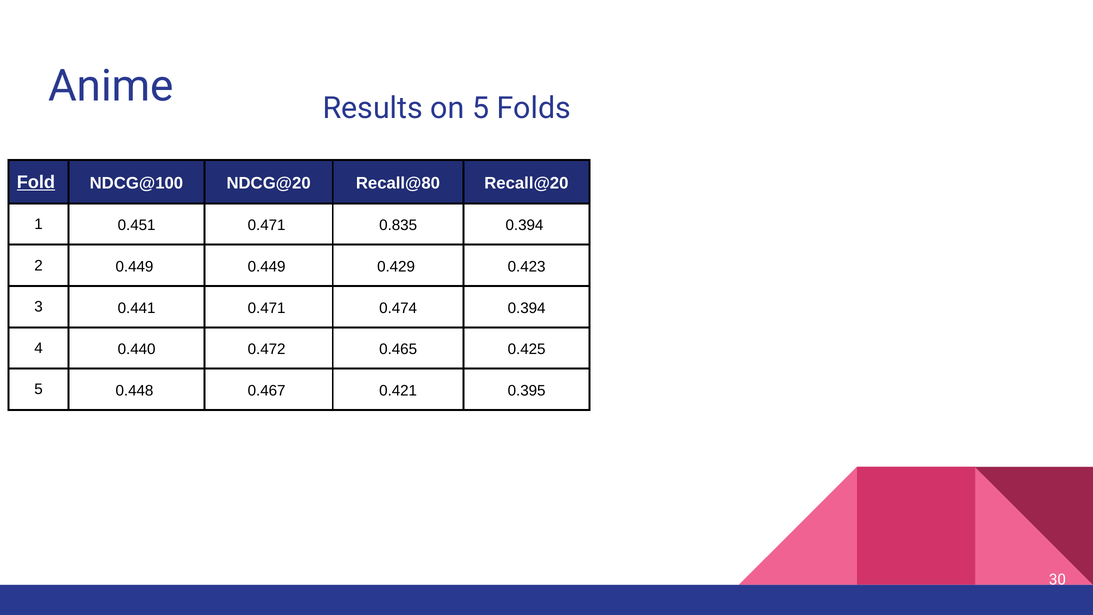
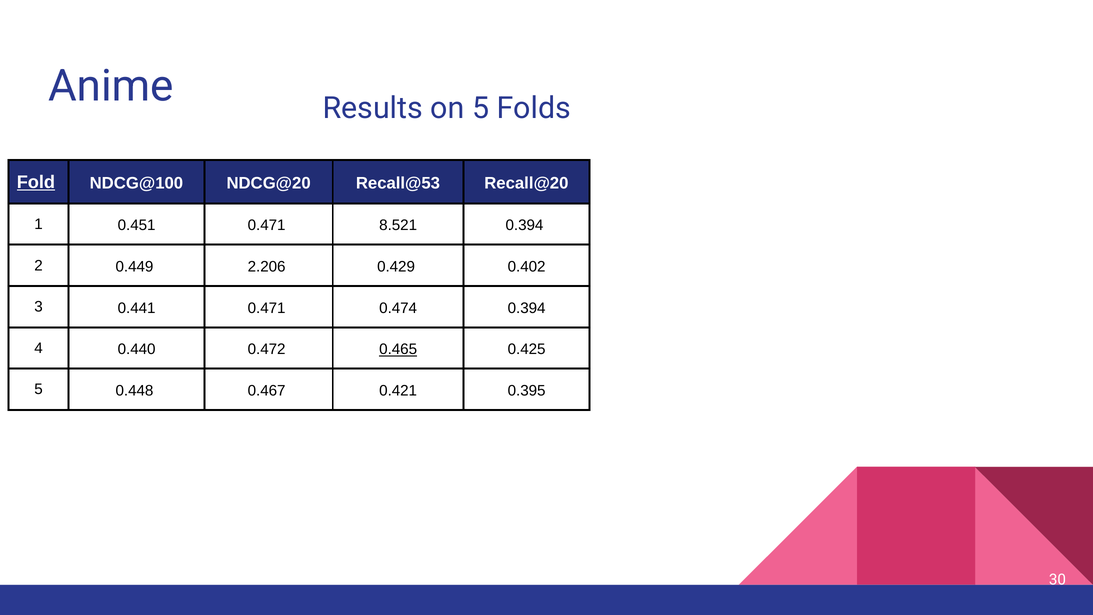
Recall@80: Recall@80 -> Recall@53 (398, 183)
0.835: 0.835 -> 8.521 (398, 225)
0.449 0.449: 0.449 -> 2.206 (267, 267)
0.423: 0.423 -> 0.402 (527, 267)
0.465 underline: none -> present (398, 349)
